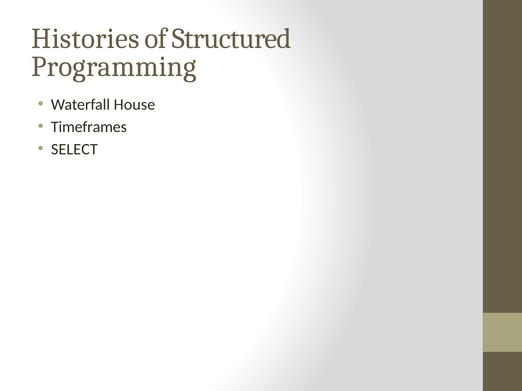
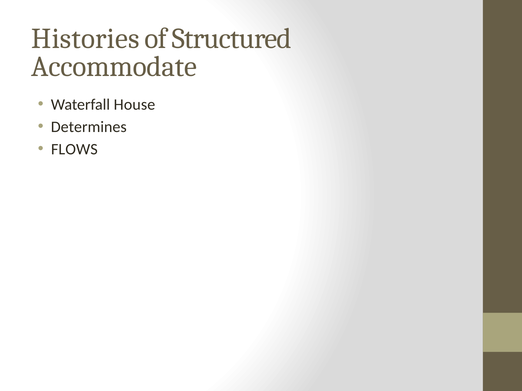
Programming: Programming -> Accommodate (114, 67)
Timeframes: Timeframes -> Determines (89, 127)
SELECT: SELECT -> FLOWS (74, 149)
